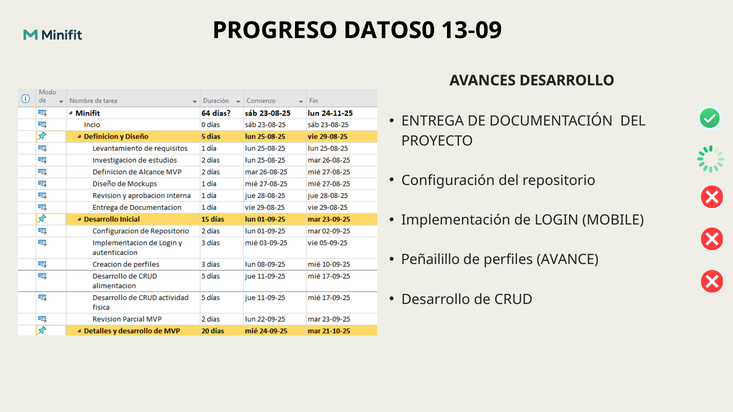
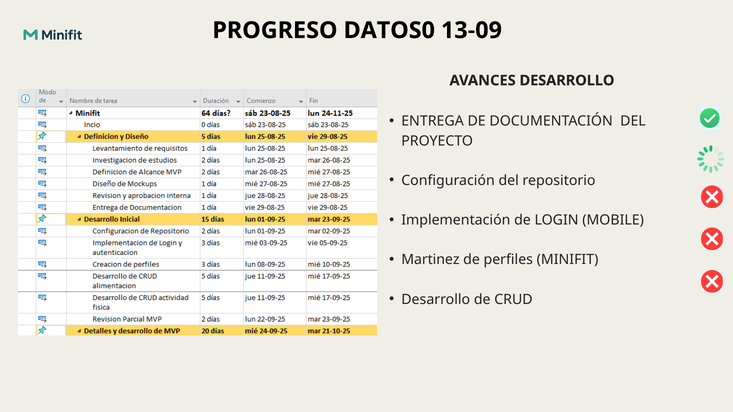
Peñailillo: Peñailillo -> Martinez (430, 260)
AVANCE: AVANCE -> MINIFIT (568, 260)
